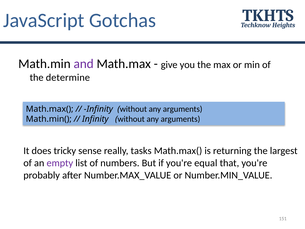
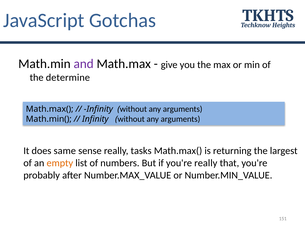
tricky: tricky -> same (65, 151)
empty colour: purple -> orange (60, 163)
you're equal: equal -> really (206, 163)
